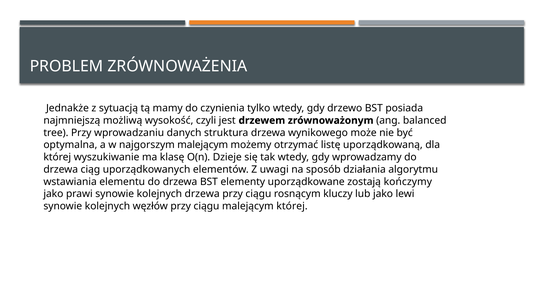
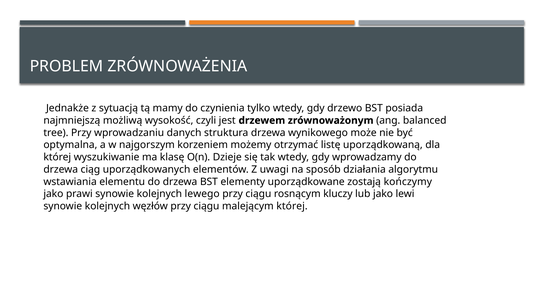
najgorszym malejącym: malejącym -> korzeniem (203, 145)
kolejnych drzewa: drzewa -> lewego (202, 194)
